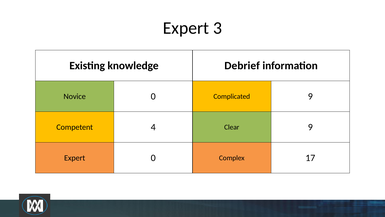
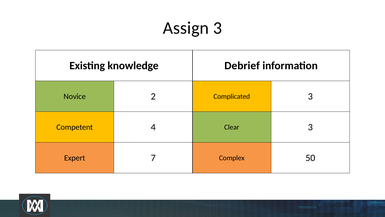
Expert: Expert -> Assign (186, 28)
Novice 0: 0 -> 2 (153, 96)
Complicated 9: 9 -> 3 (310, 96)
Clear 9: 9 -> 3 (310, 127)
Expert 0: 0 -> 7 (153, 158)
17: 17 -> 50 (310, 158)
